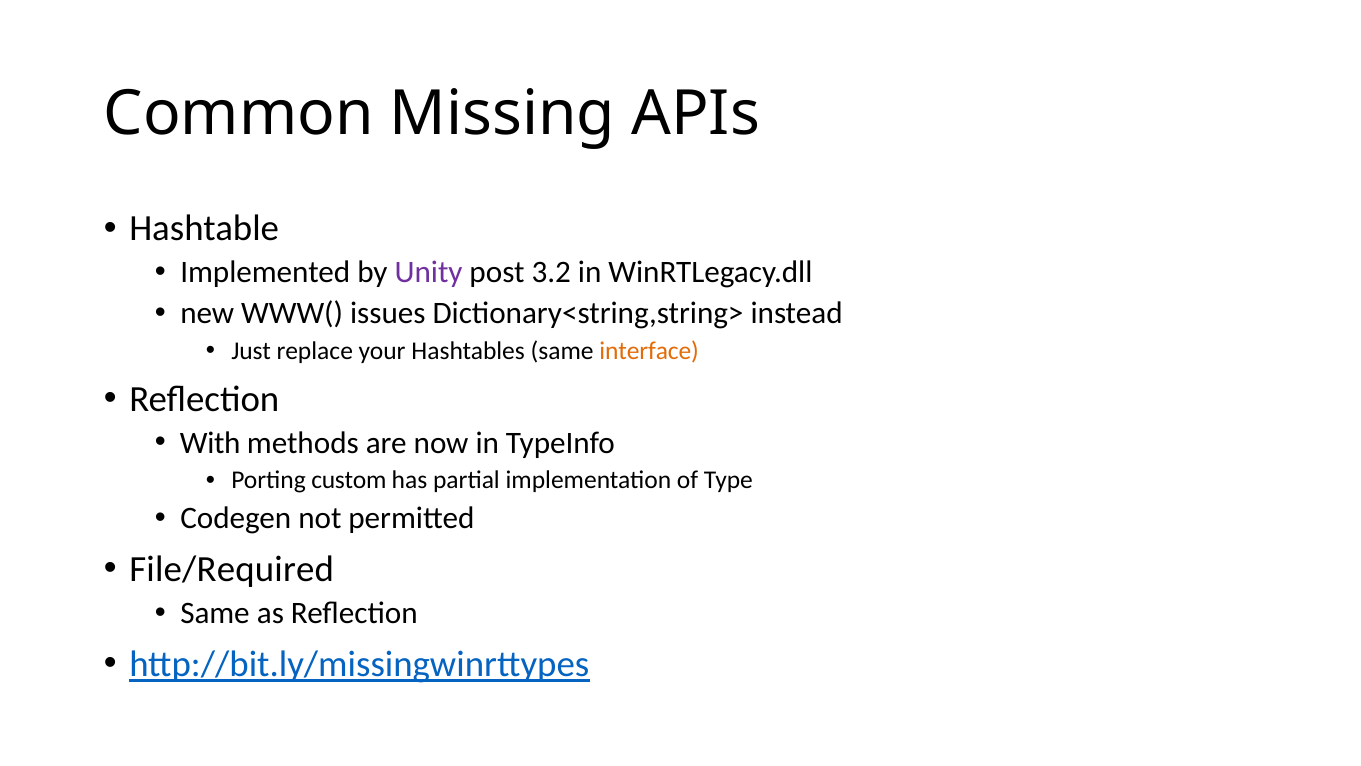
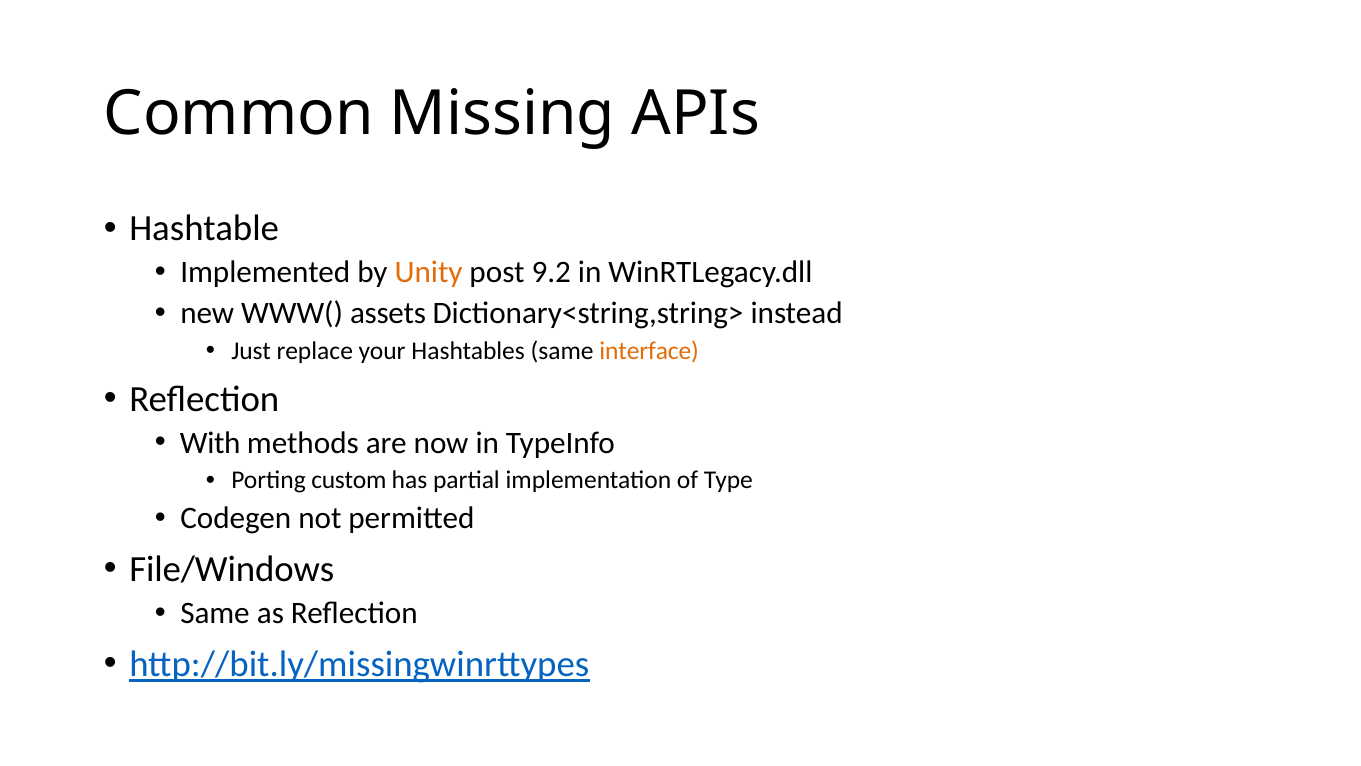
Unity colour: purple -> orange (429, 272)
3.2: 3.2 -> 9.2 (551, 272)
issues: issues -> assets (388, 313)
File/Required: File/Required -> File/Windows (232, 569)
